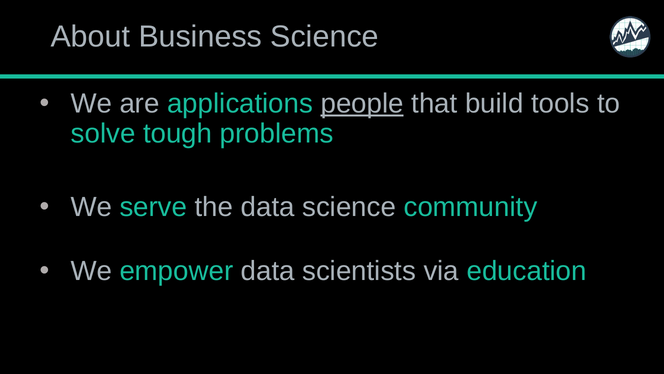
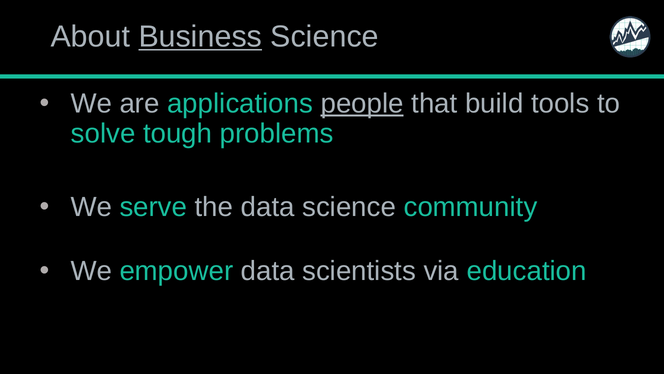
Business underline: none -> present (200, 37)
